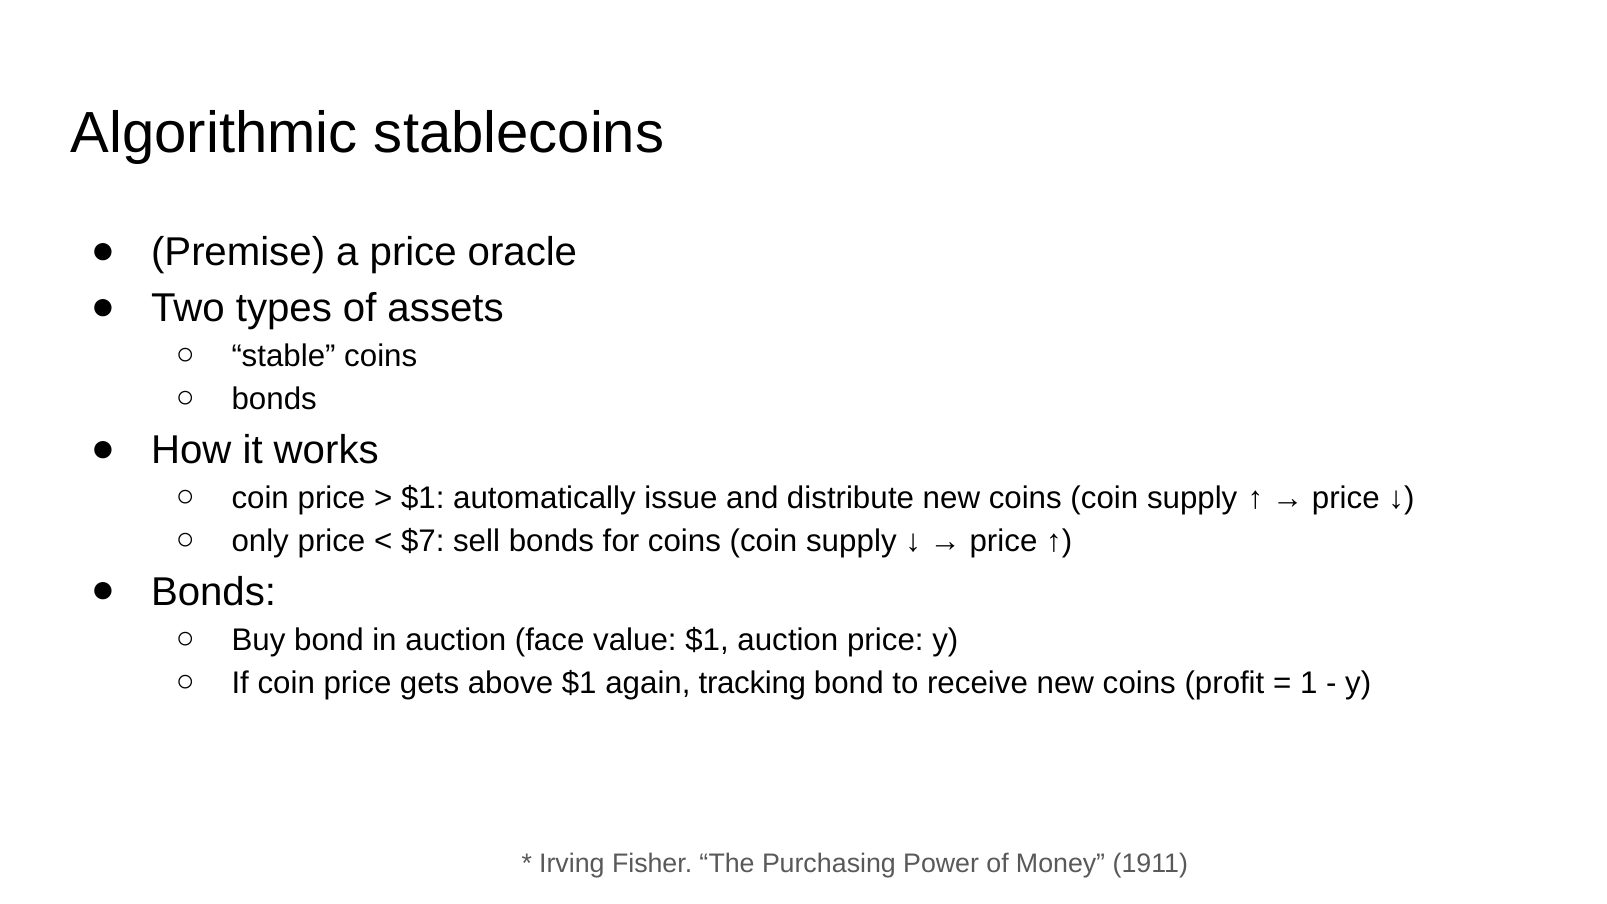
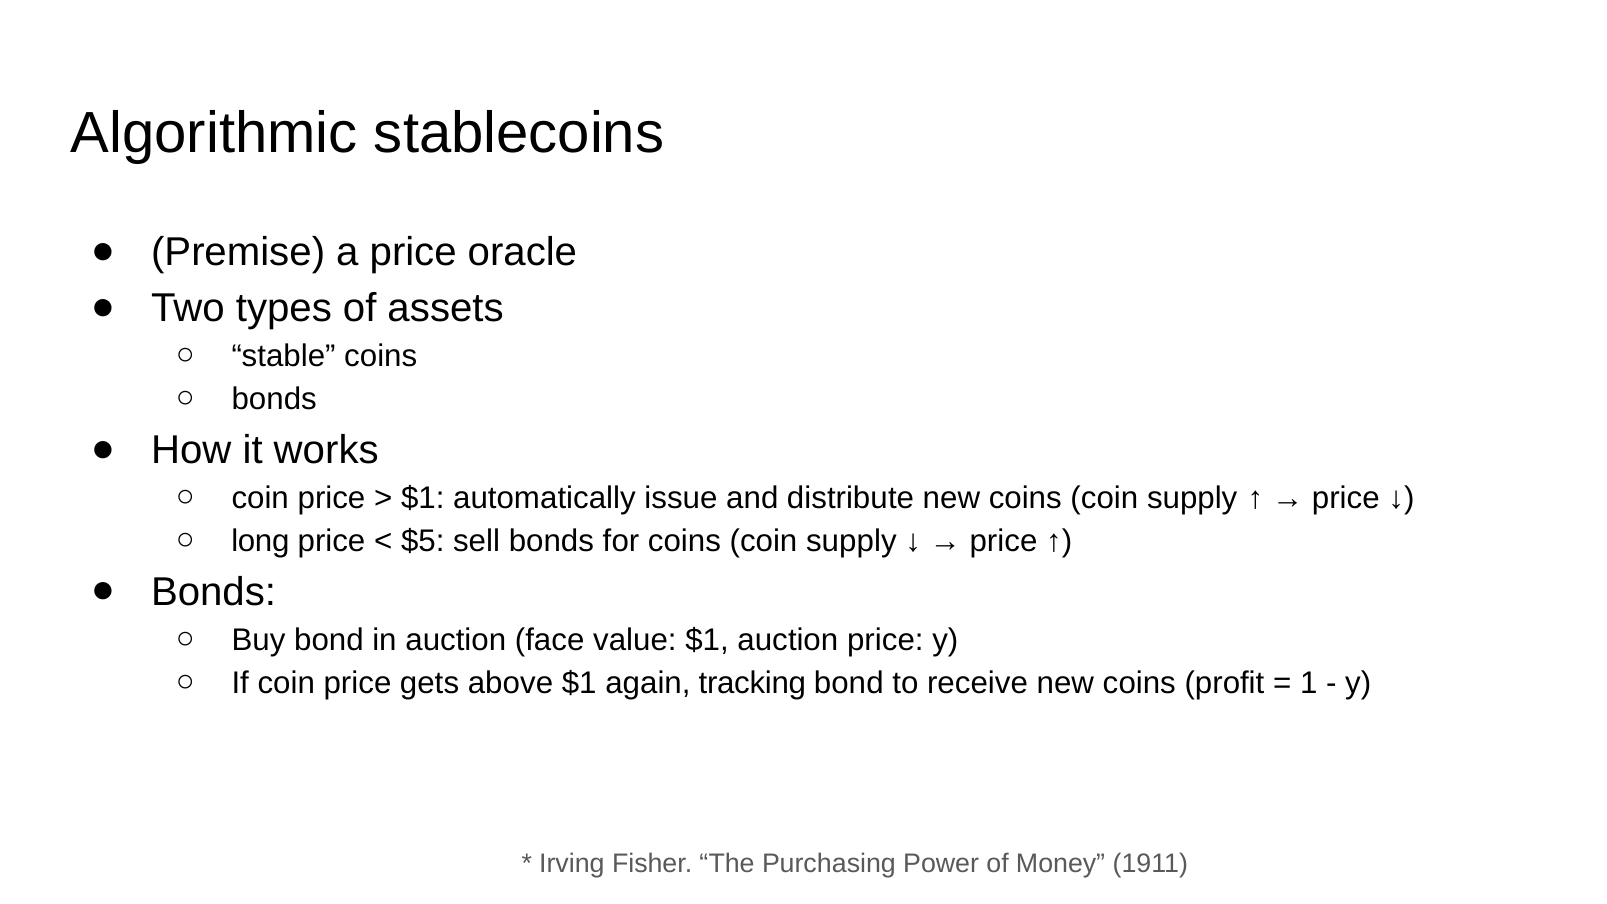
only: only -> long (260, 541)
$7: $7 -> $5 (423, 541)
